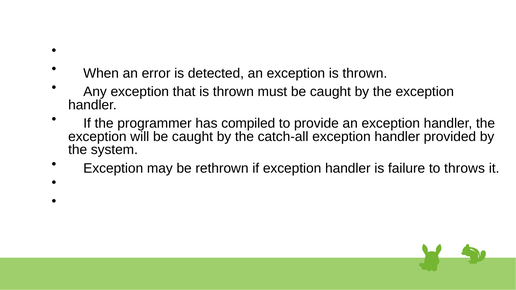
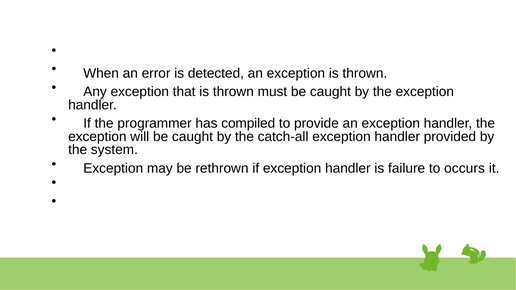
throws: throws -> occurs (465, 168)
